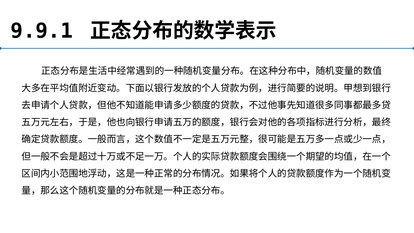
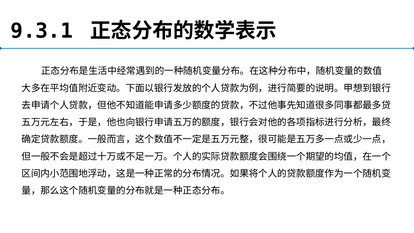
9.9.1: 9.9.1 -> 9.3.1 (42, 31)
